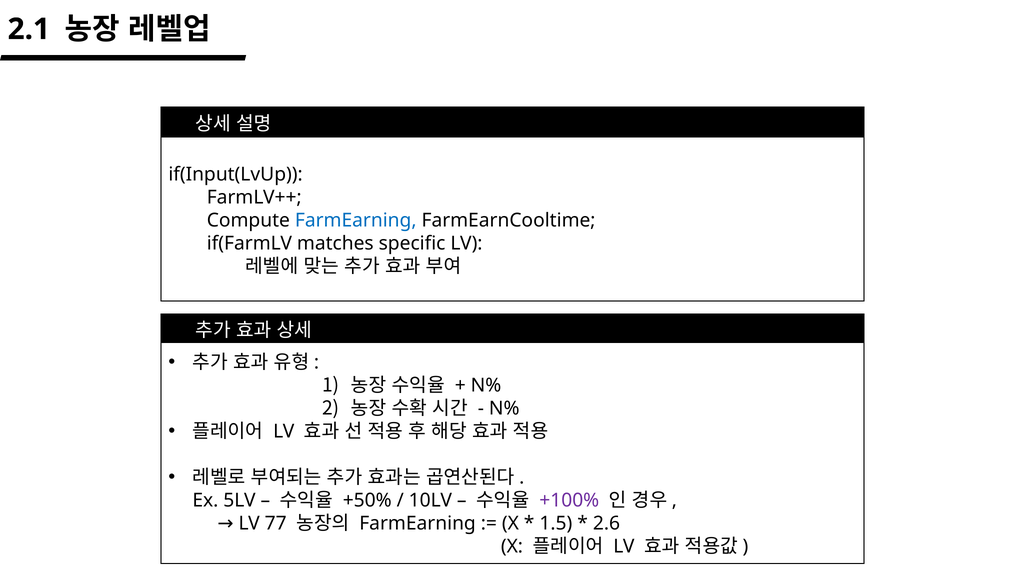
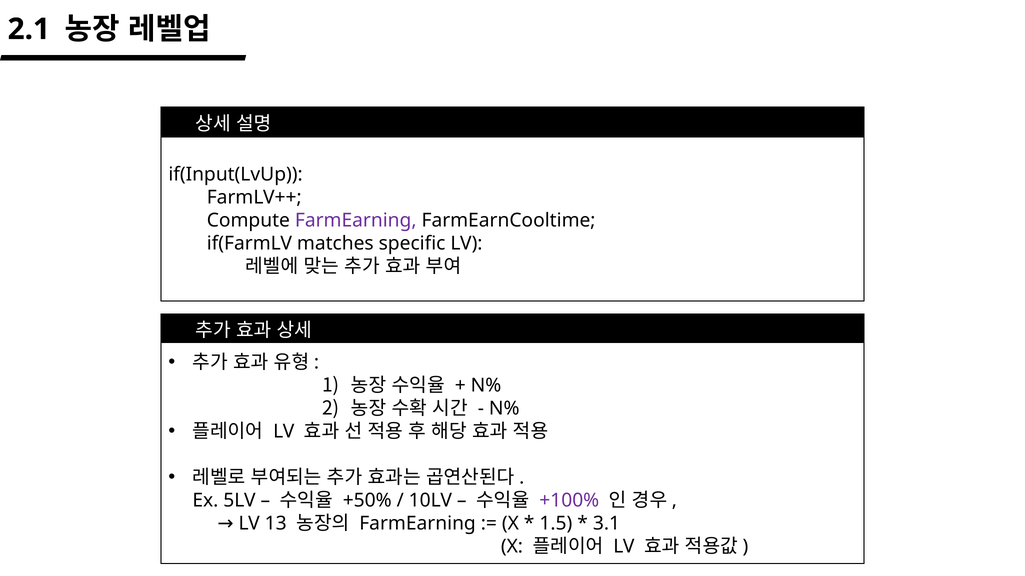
FarmEarning colour: blue -> purple (356, 221)
2.6: 2.6 -> 3.1 (607, 524)
77: 77 -> 13 (276, 524)
